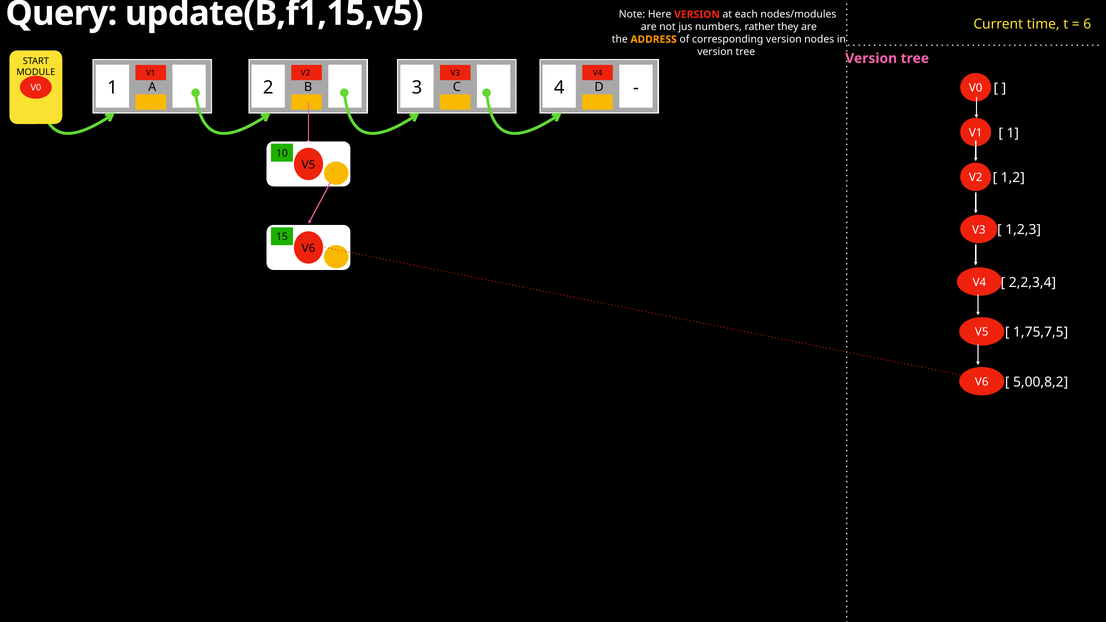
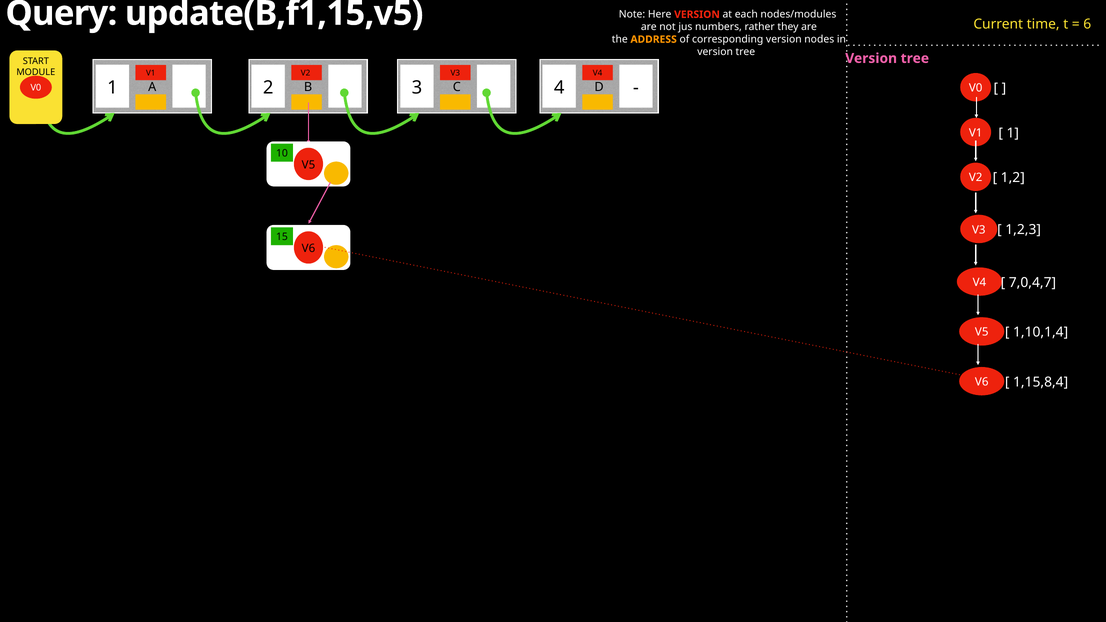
2,2,3,4: 2,2,3,4 -> 7,0,4,7 (1032, 283)
1,75,7,5: 1,75,7,5 -> 1,10,1,4 (1041, 332)
5,00,8,2: 5,00,8,2 -> 1,15,8,4 (1041, 382)
